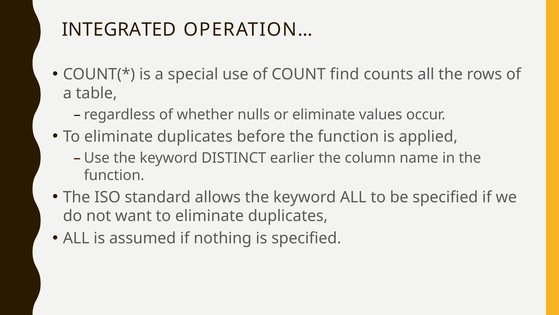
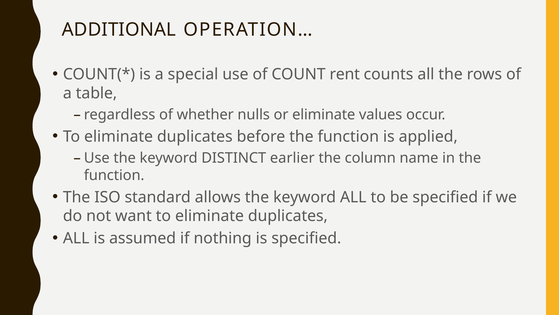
INTEGRATED: INTEGRATED -> ADDITIONAL (119, 30)
find: find -> rent (345, 74)
